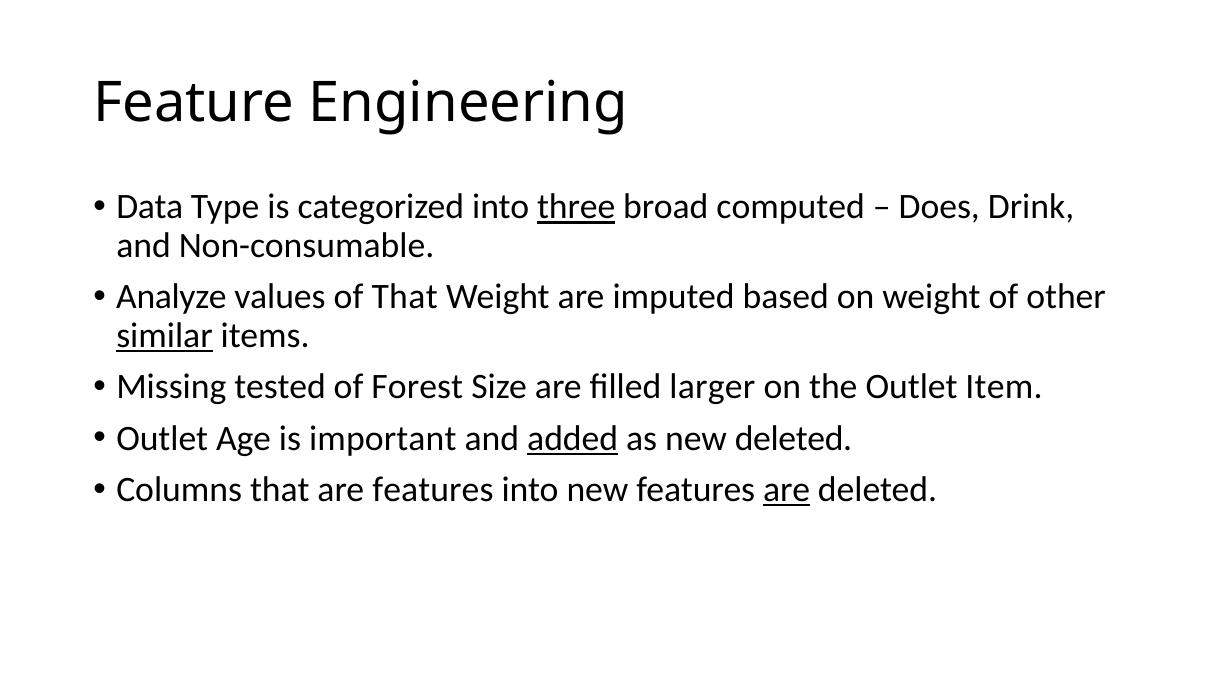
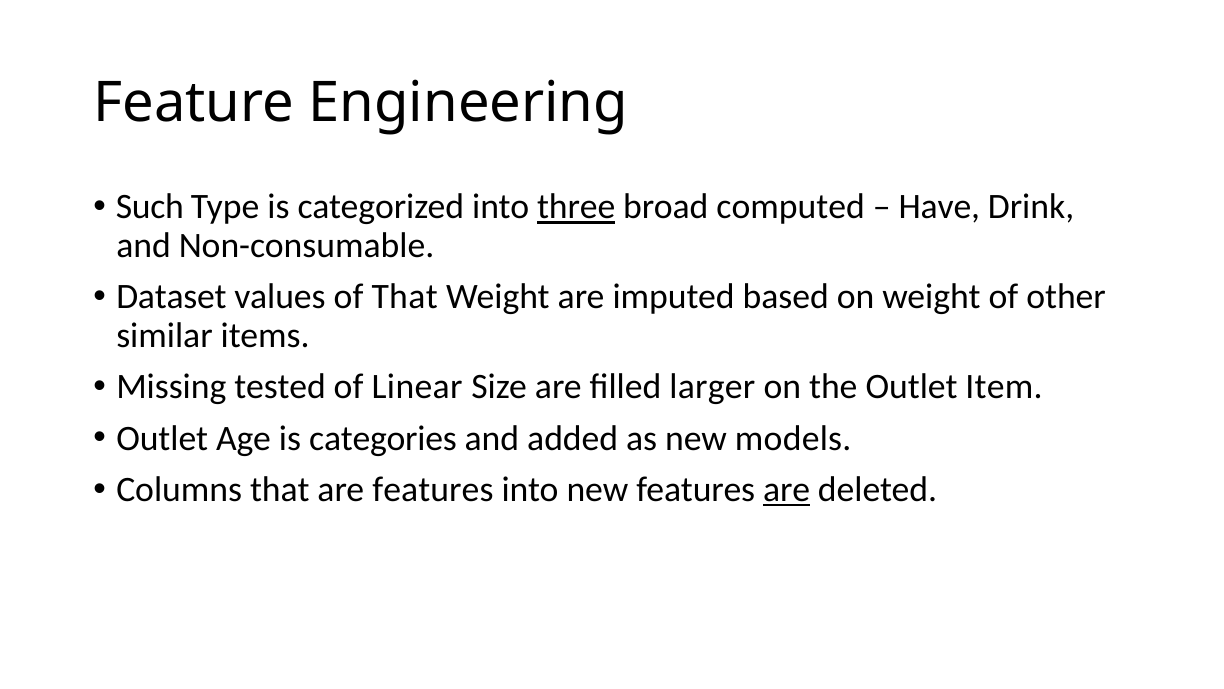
Data: Data -> Such (150, 207)
Does: Does -> Have (939, 207)
Analyze: Analyze -> Dataset (171, 297)
similar underline: present -> none (164, 335)
Forest: Forest -> Linear (417, 387)
important: important -> categories (383, 438)
added underline: present -> none (573, 438)
new deleted: deleted -> models (793, 438)
